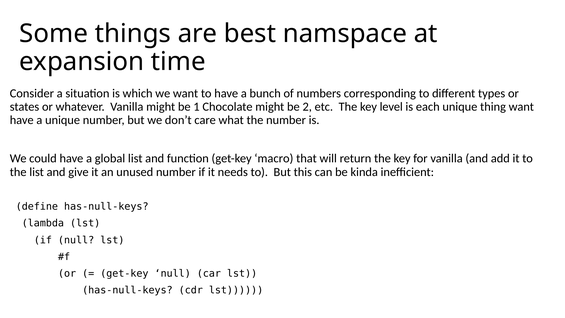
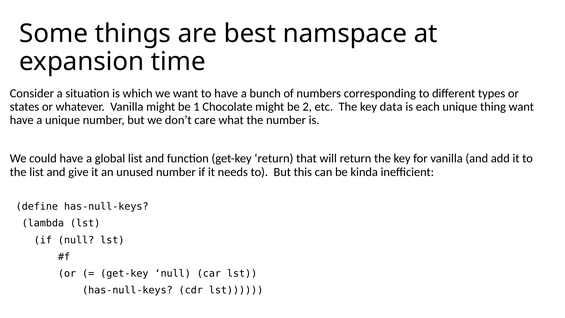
level: level -> data (391, 107)
get-key macro: macro -> return (274, 158)
